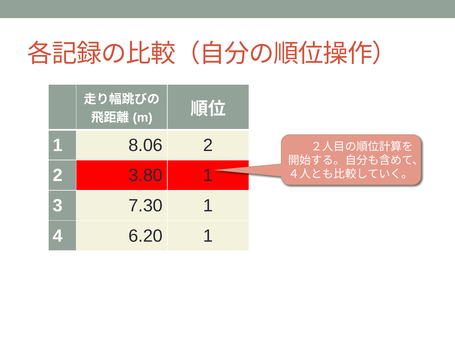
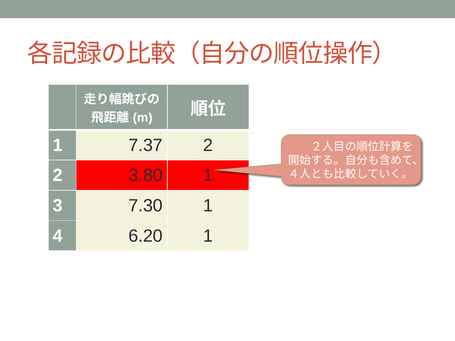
8.06: 8.06 -> 7.37 (146, 145)
